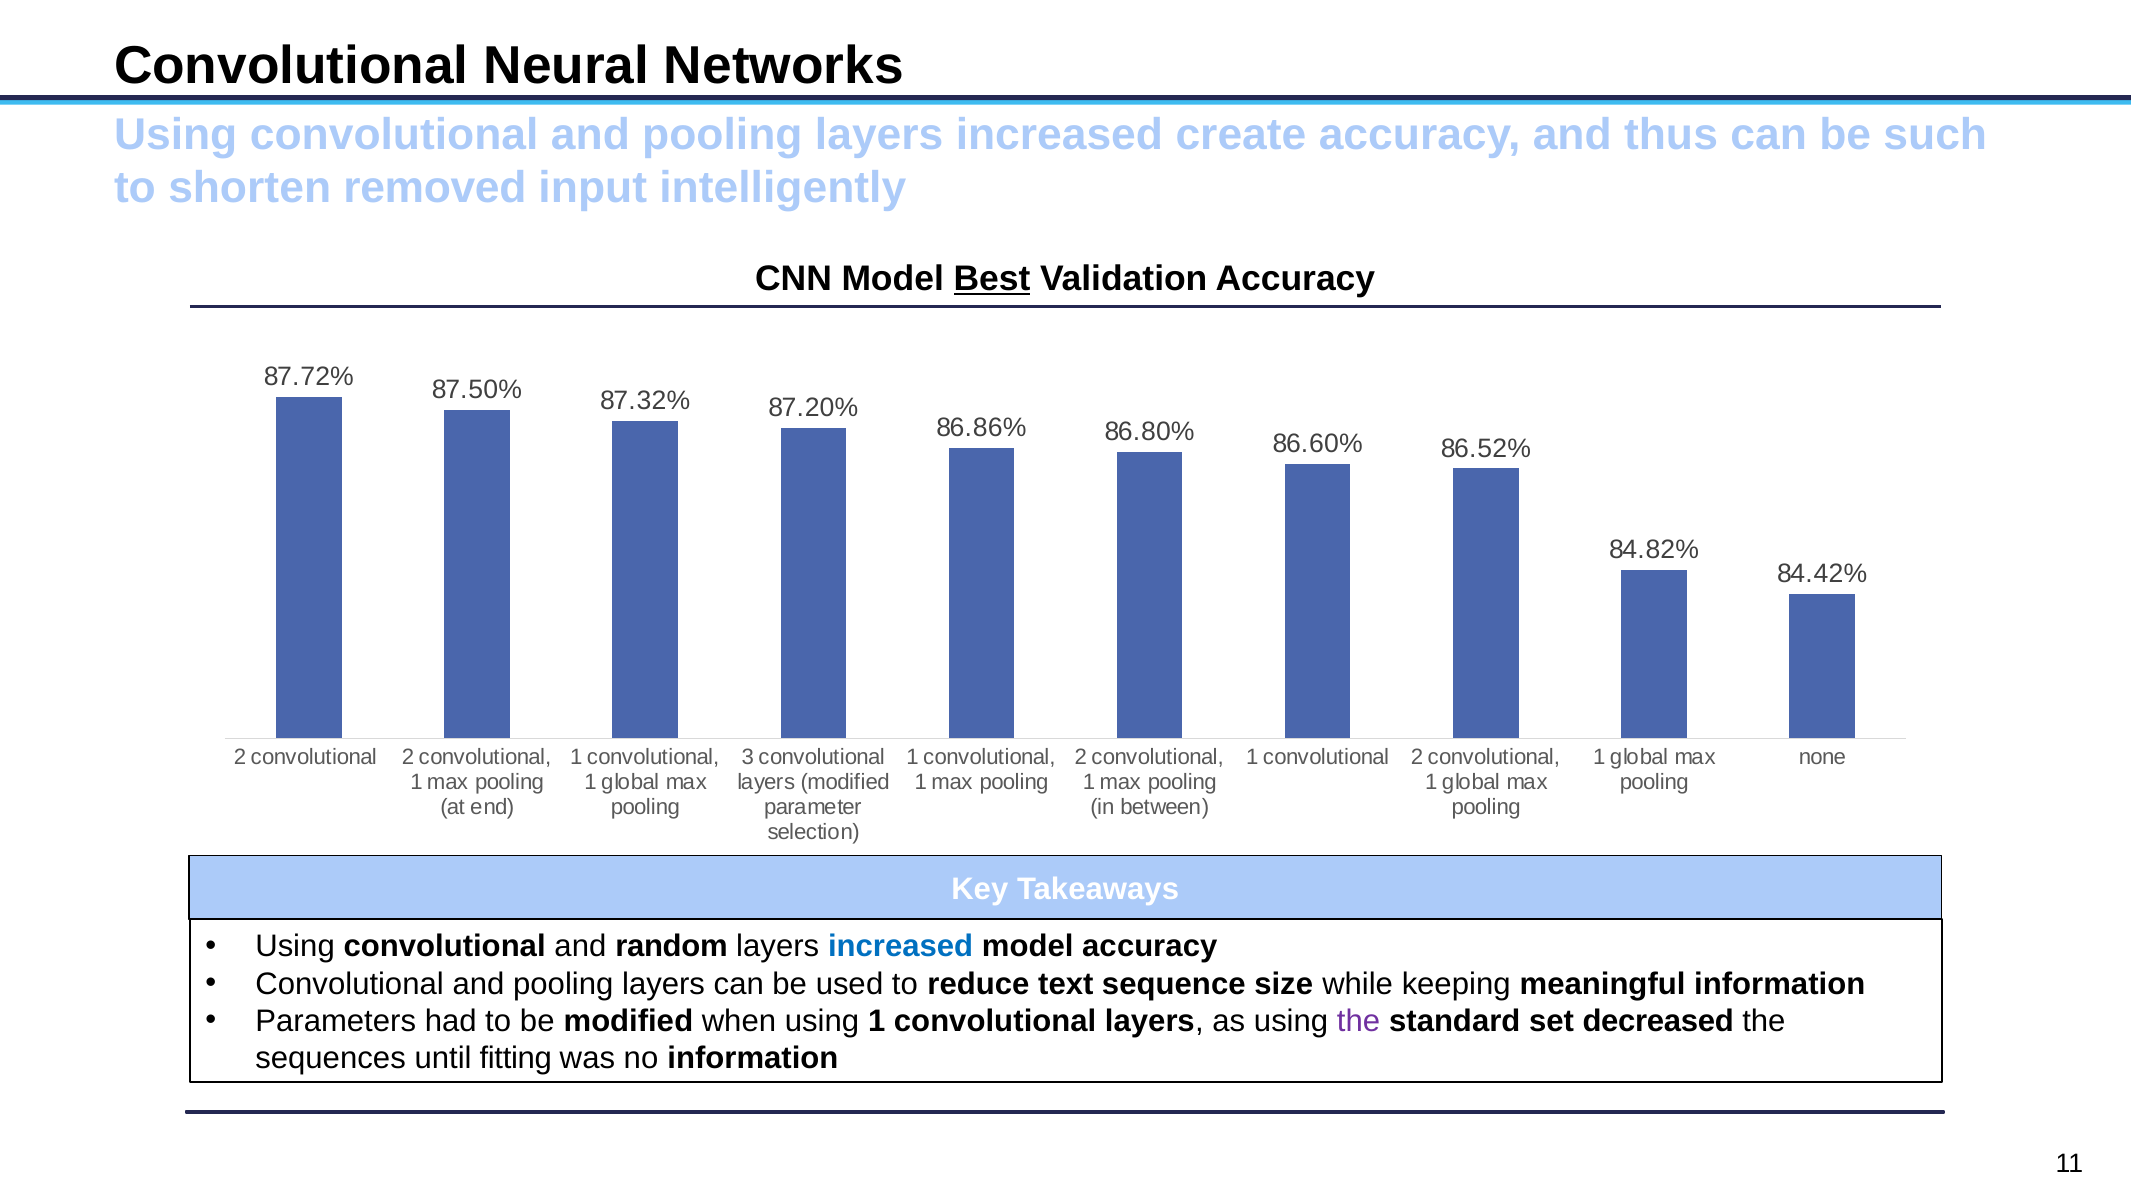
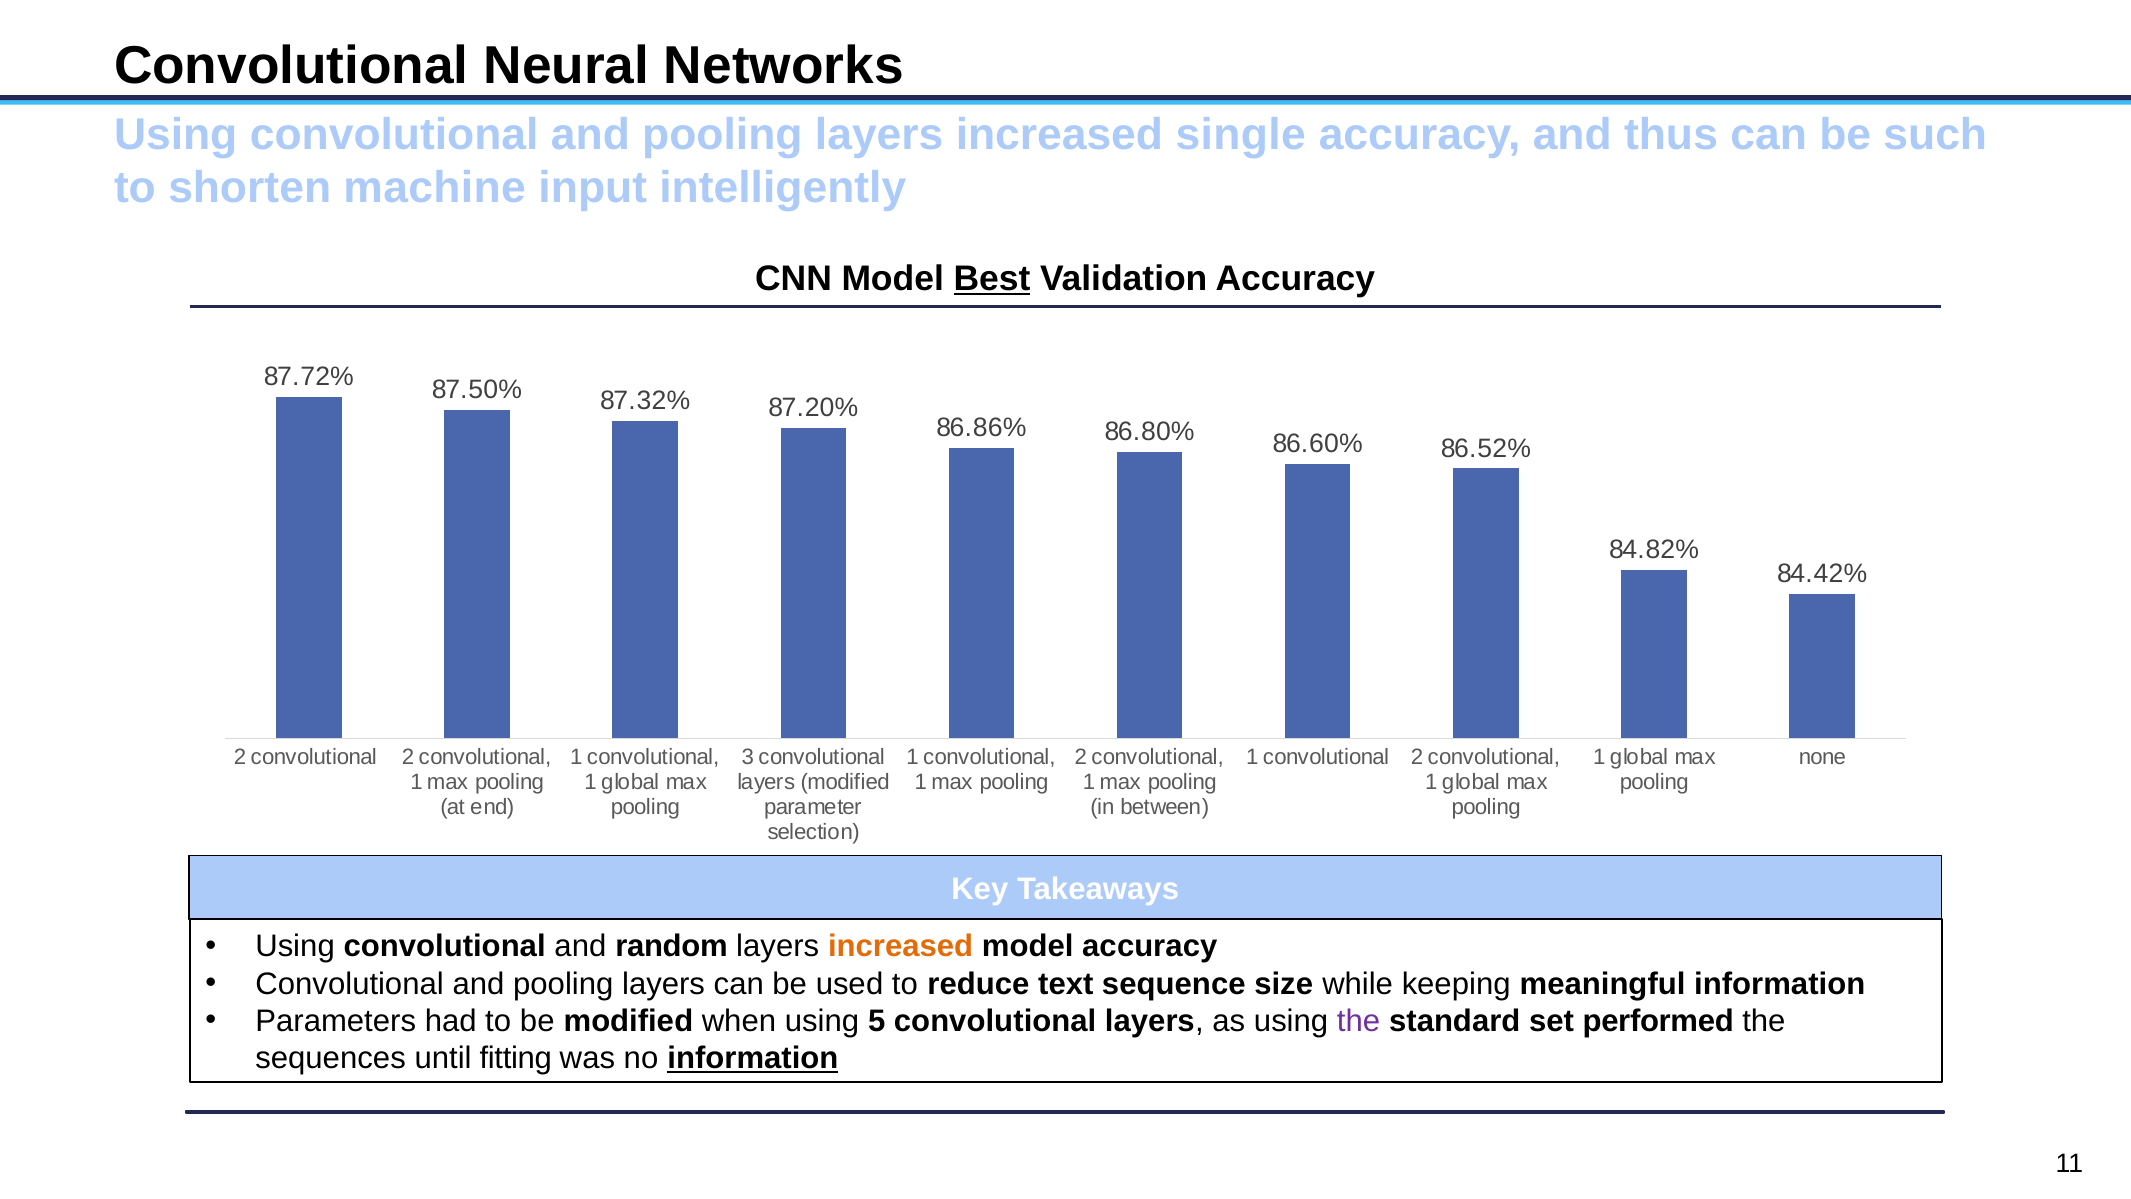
create: create -> single (1241, 135)
removed: removed -> machine (435, 188)
increased colour: blue -> orange (901, 946)
using 1: 1 -> 5 (877, 1021)
decreased: decreased -> performed (1658, 1021)
information underline: none -> present (753, 1058)
